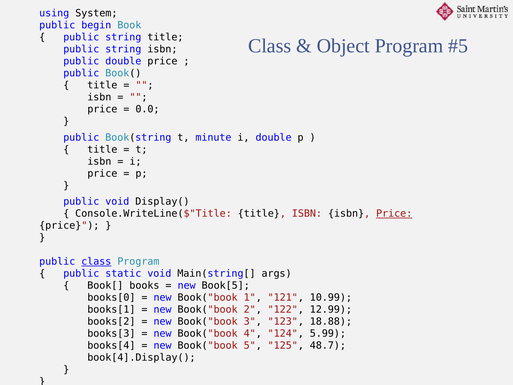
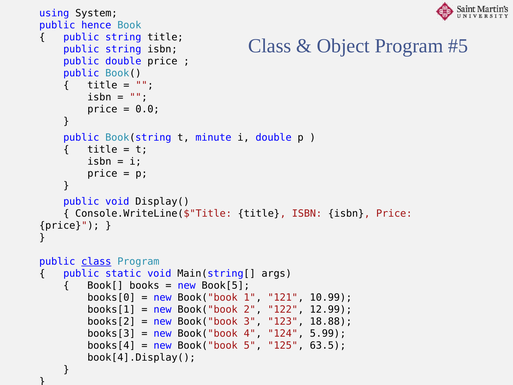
begin: begin -> hence (96, 25)
Price underline: present -> none (394, 214)
48.7: 48.7 -> 63.5 (328, 345)
